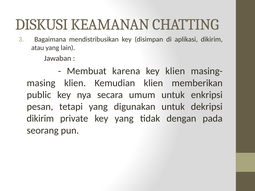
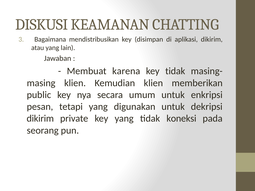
key klien: klien -> tidak (175, 71)
dengan: dengan -> koneksi (181, 119)
